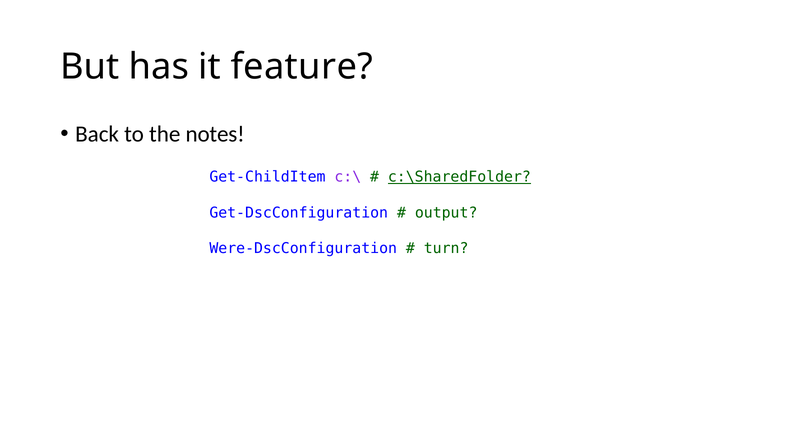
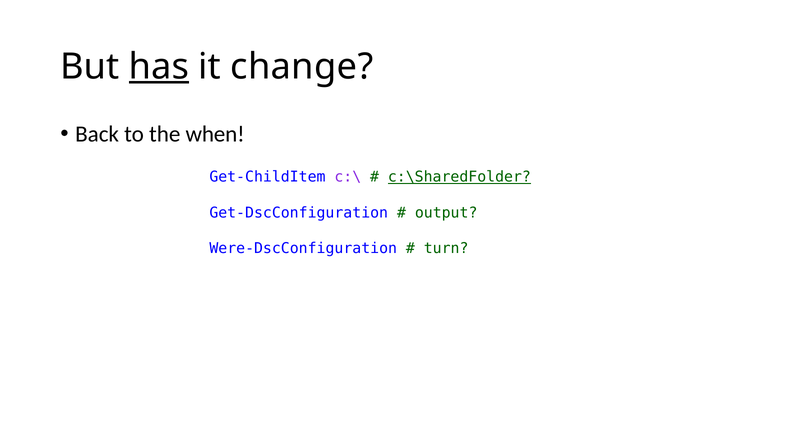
has underline: none -> present (159, 67)
feature: feature -> change (302, 67)
notes: notes -> when (215, 134)
